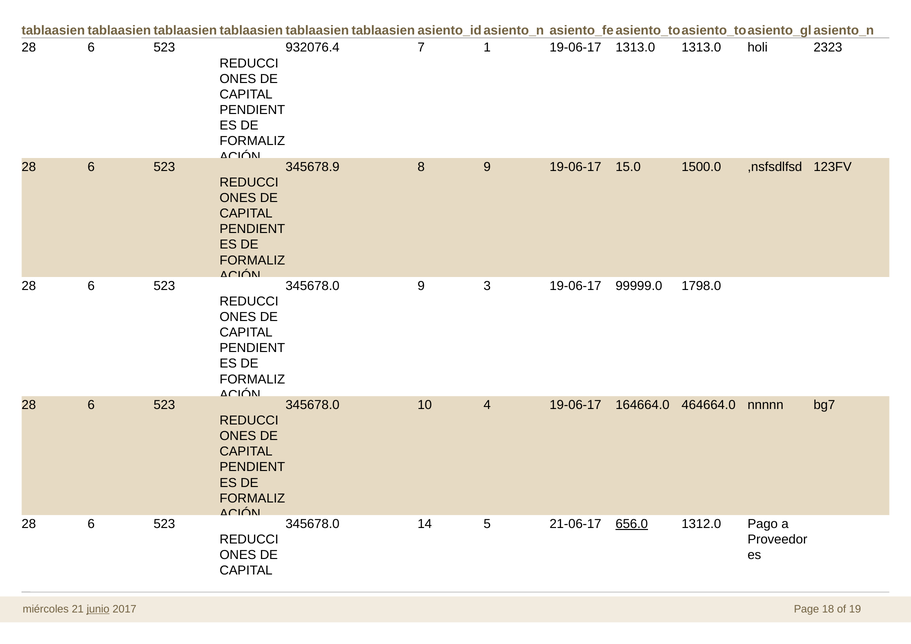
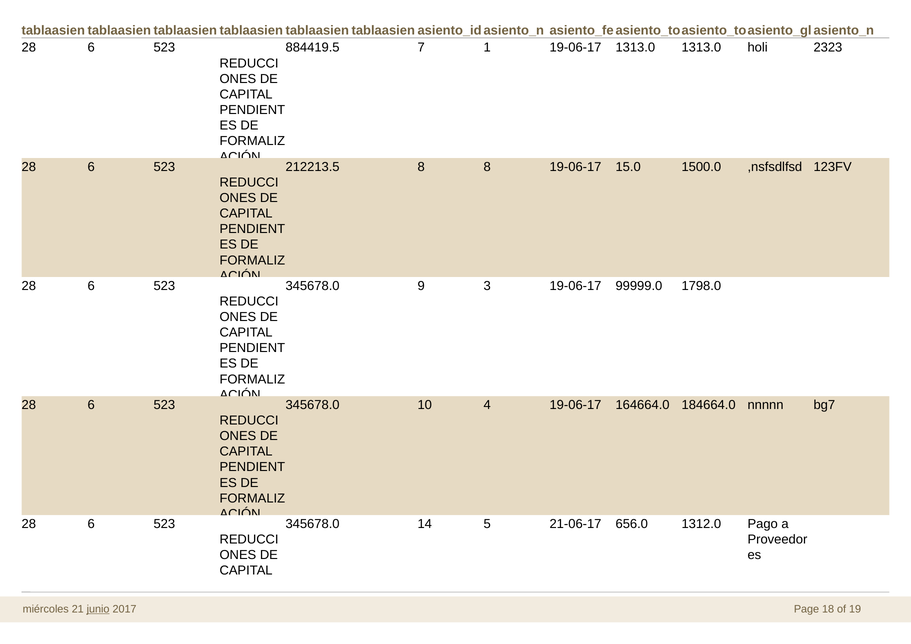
932076.4: 932076.4 -> 884419.5 (313, 48)
345678.9: 345678.9 -> 212213.5 (313, 167)
8 9: 9 -> 8 (487, 167)
464664.0: 464664.0 -> 184664.0 (709, 405)
656.0 underline: present -> none (632, 524)
